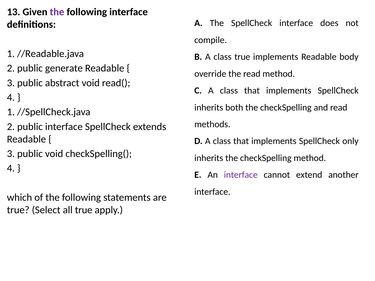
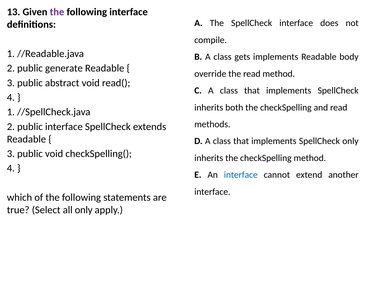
class true: true -> gets (242, 57)
interface colour: purple -> blue (241, 175)
all true: true -> only (84, 210)
